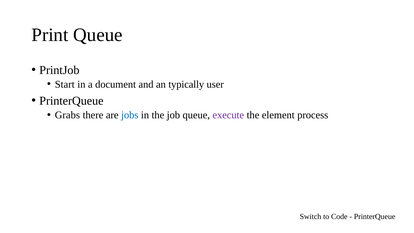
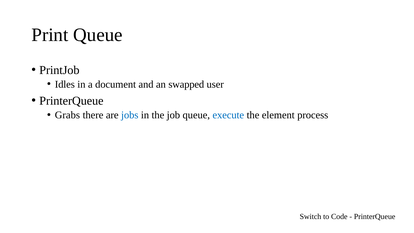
Start: Start -> Idles (65, 84)
typically: typically -> swapped (186, 84)
execute colour: purple -> blue (228, 115)
